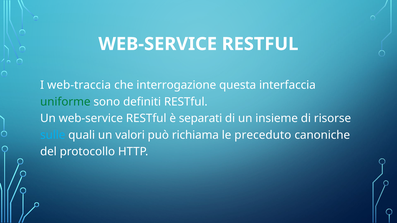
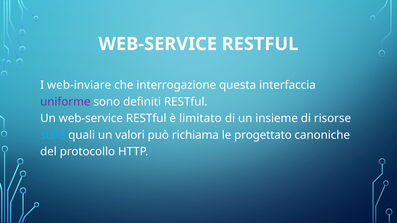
web-traccia: web-traccia -> web-inviare (79, 85)
uniforme colour: green -> purple (65, 102)
separati: separati -> limitato (200, 119)
preceduto: preceduto -> progettato (263, 135)
